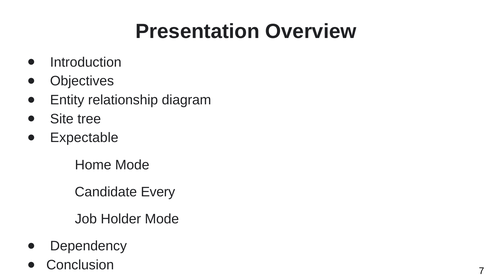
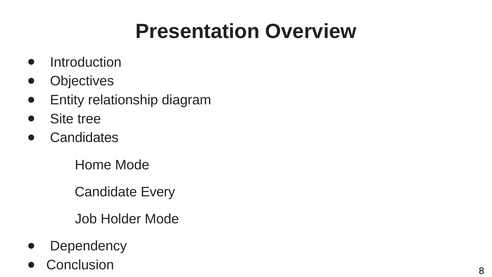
Expectable: Expectable -> Candidates (84, 138)
7: 7 -> 8 (482, 271)
